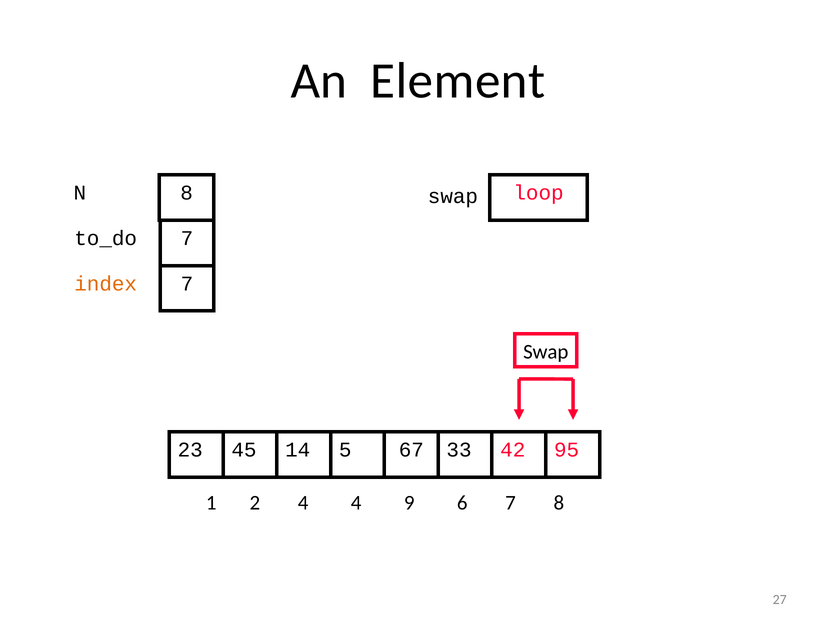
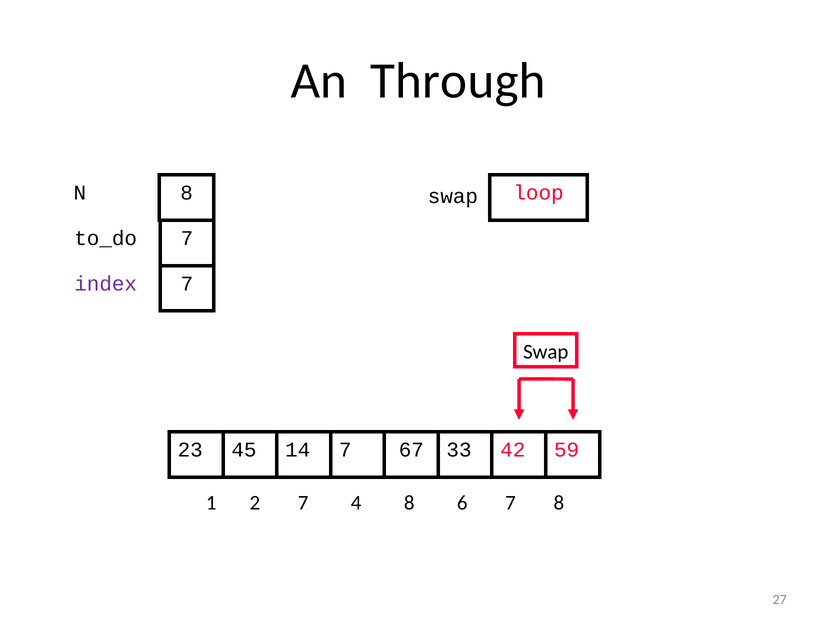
Element: Element -> Through (458, 81)
index colour: orange -> purple (106, 284)
45 5: 5 -> 7 (345, 450)
95: 95 -> 59 (567, 450)
2 4: 4 -> 7 (303, 503)
4 9: 9 -> 8 (409, 503)
